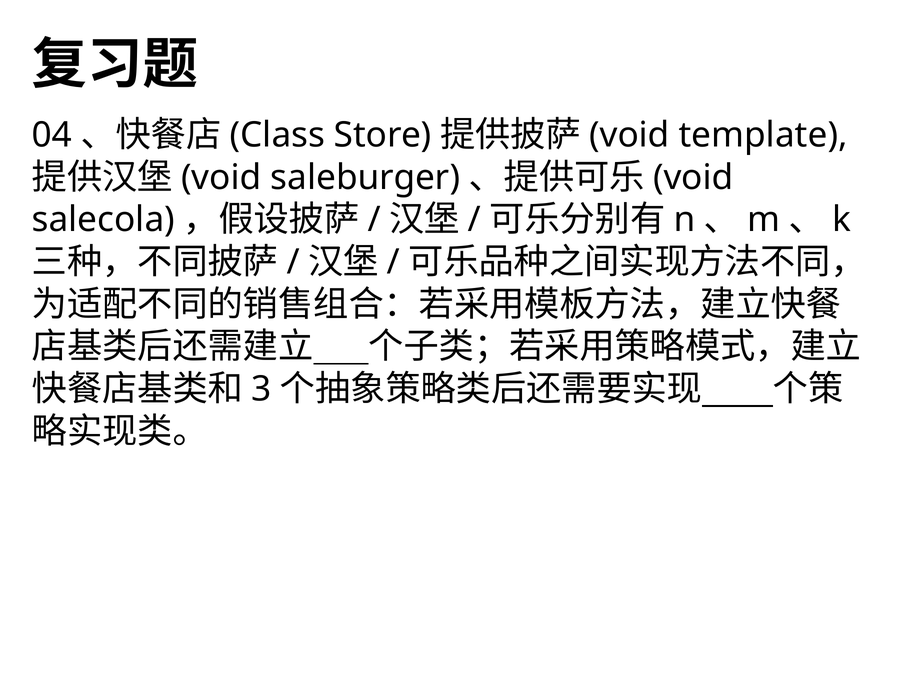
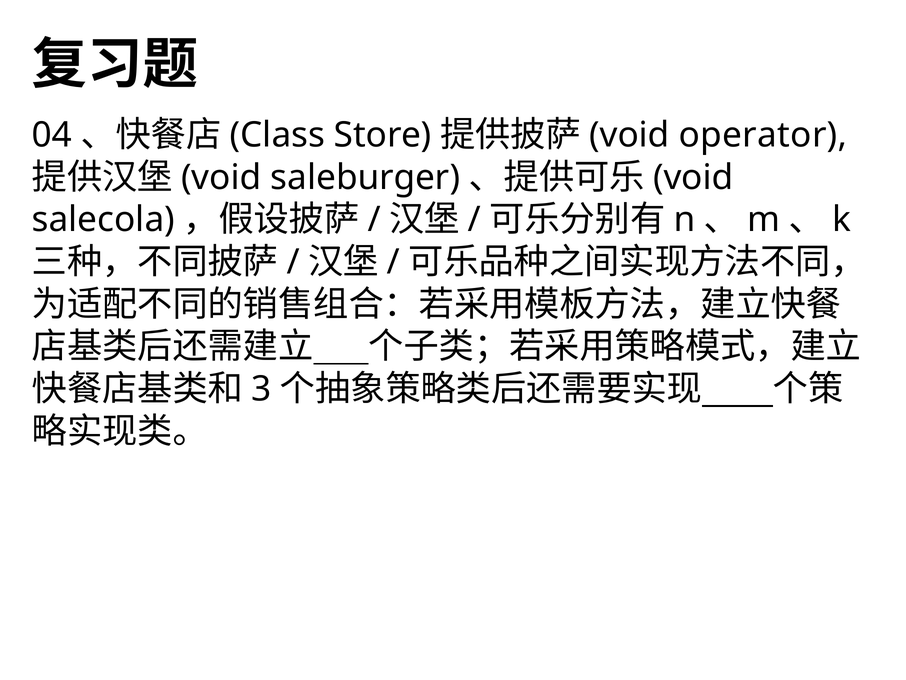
template: template -> operator (763, 135)
